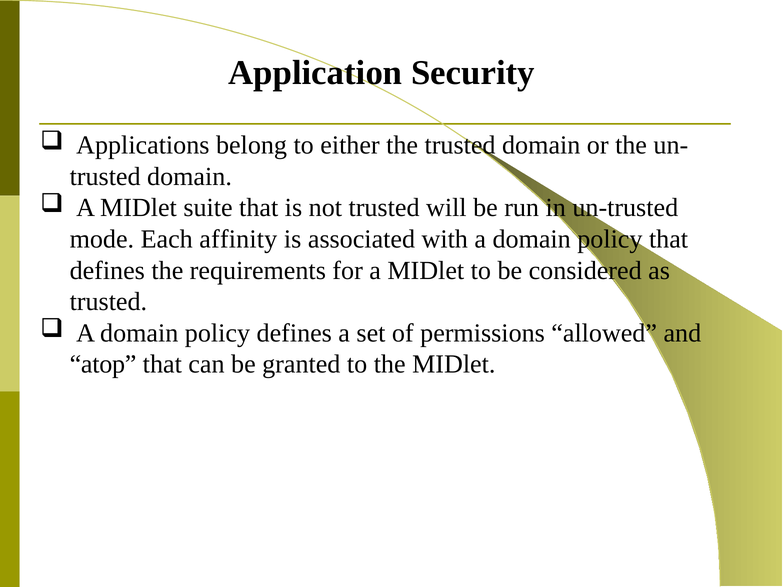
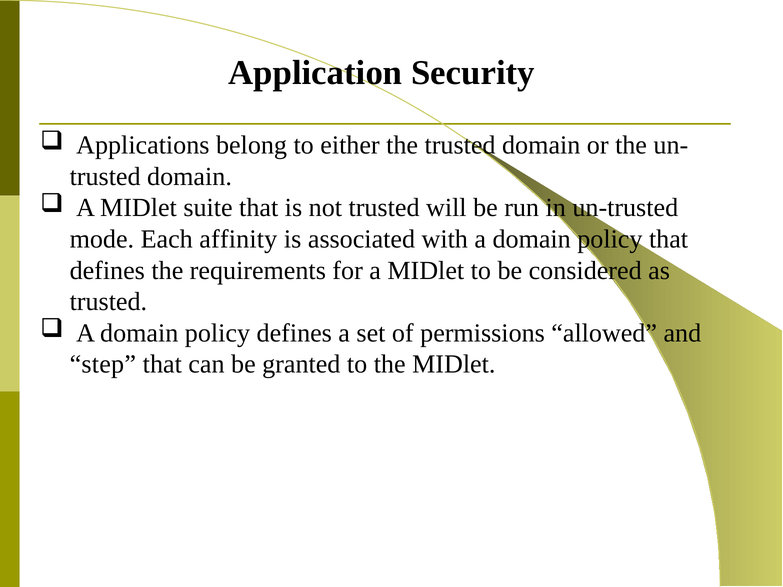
atop: atop -> step (103, 365)
